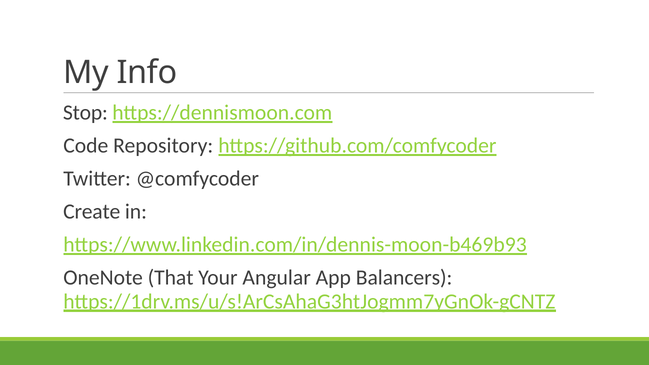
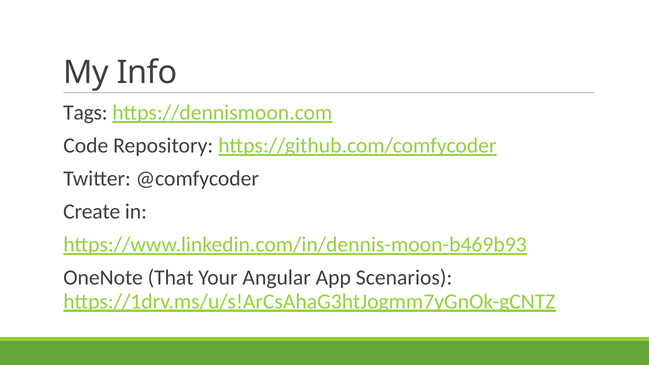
Stop: Stop -> Tags (85, 113)
Balancers: Balancers -> Scenarios (404, 278)
